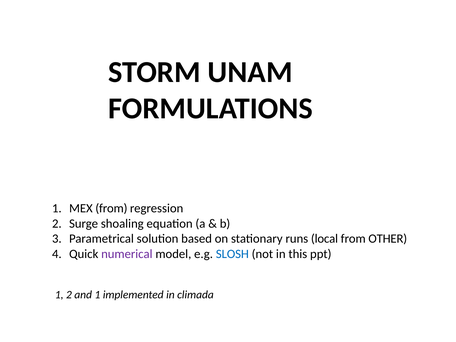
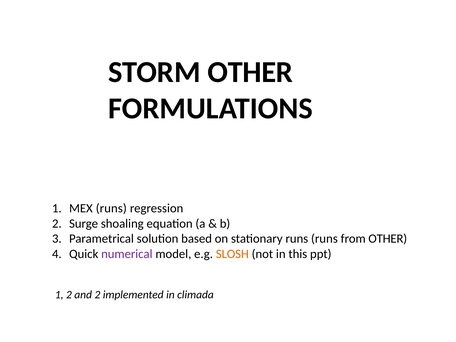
STORM UNAM: UNAM -> OTHER (250, 72)
MEX from: from -> runs (111, 208)
runs local: local -> runs (324, 239)
SLOSH colour: blue -> orange (232, 254)
and 1: 1 -> 2 (97, 295)
